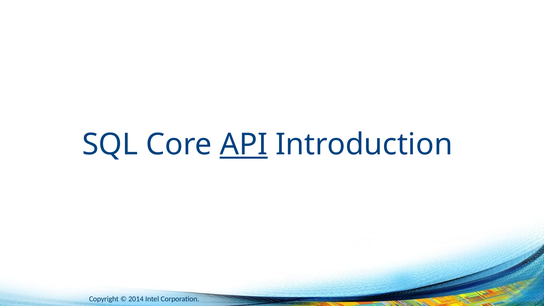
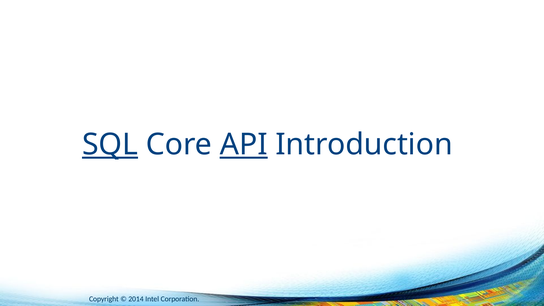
SQL underline: none -> present (110, 145)
